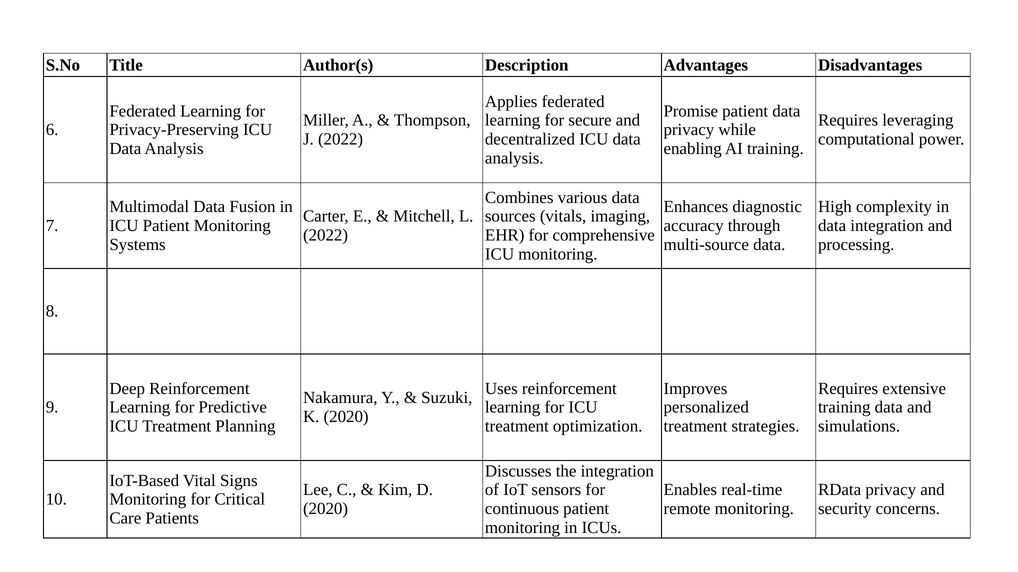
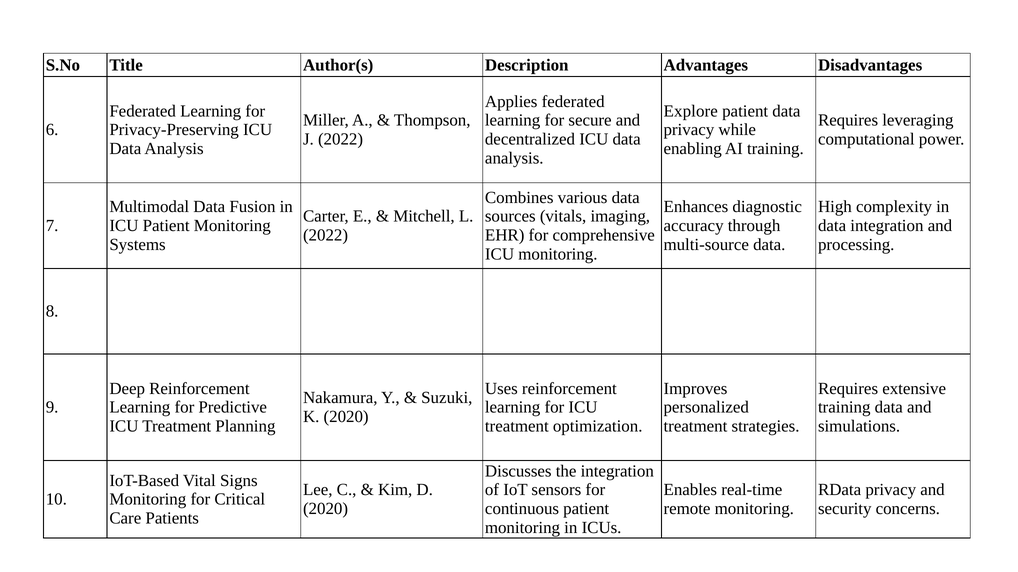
Promise: Promise -> Explore (691, 111)
